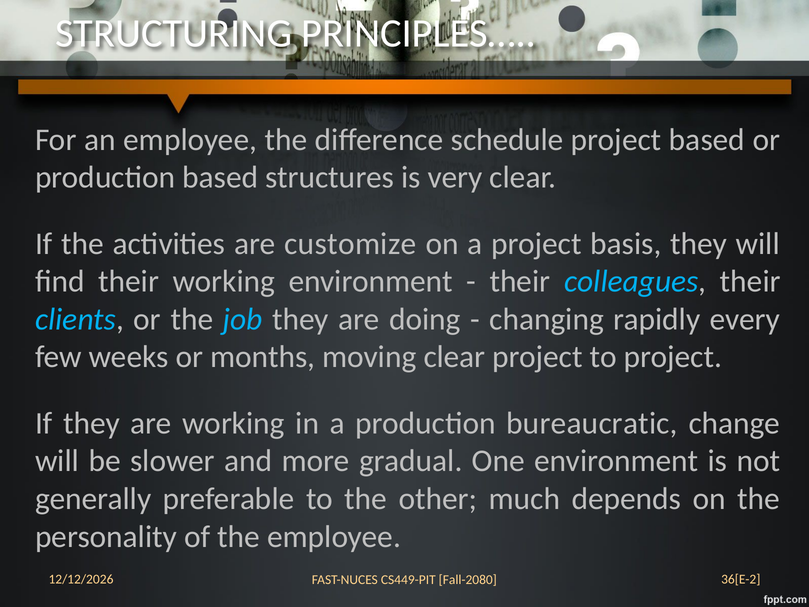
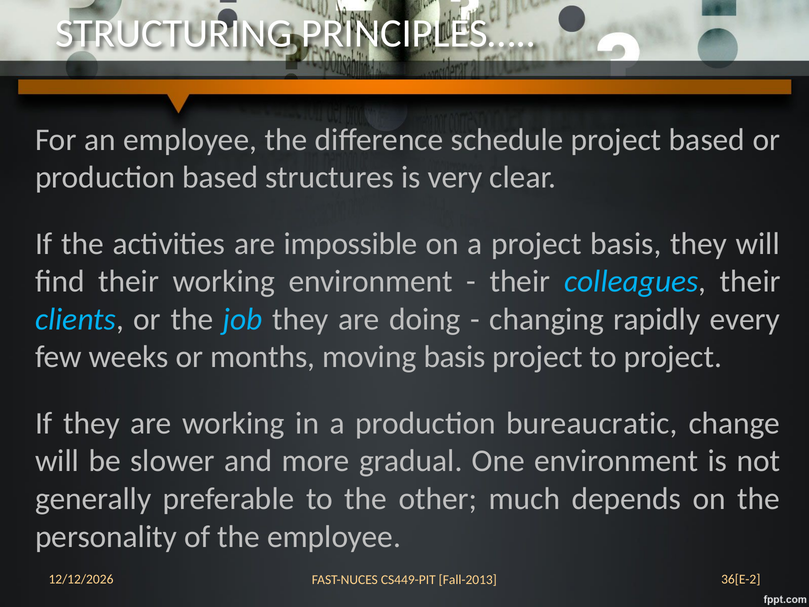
customize: customize -> impossible (351, 244)
moving clear: clear -> basis (455, 357)
Fall-2080: Fall-2080 -> Fall-2013 (468, 579)
